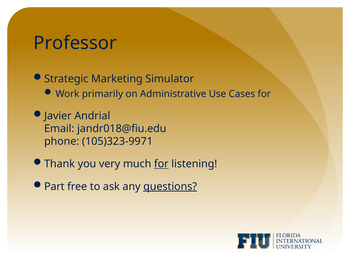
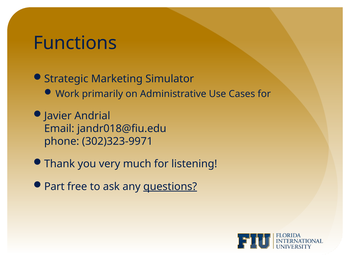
Professor: Professor -> Functions (75, 43)
105)323-9971: 105)323-9971 -> 302)323-9971 (117, 142)
for underline: present -> none (161, 164)
